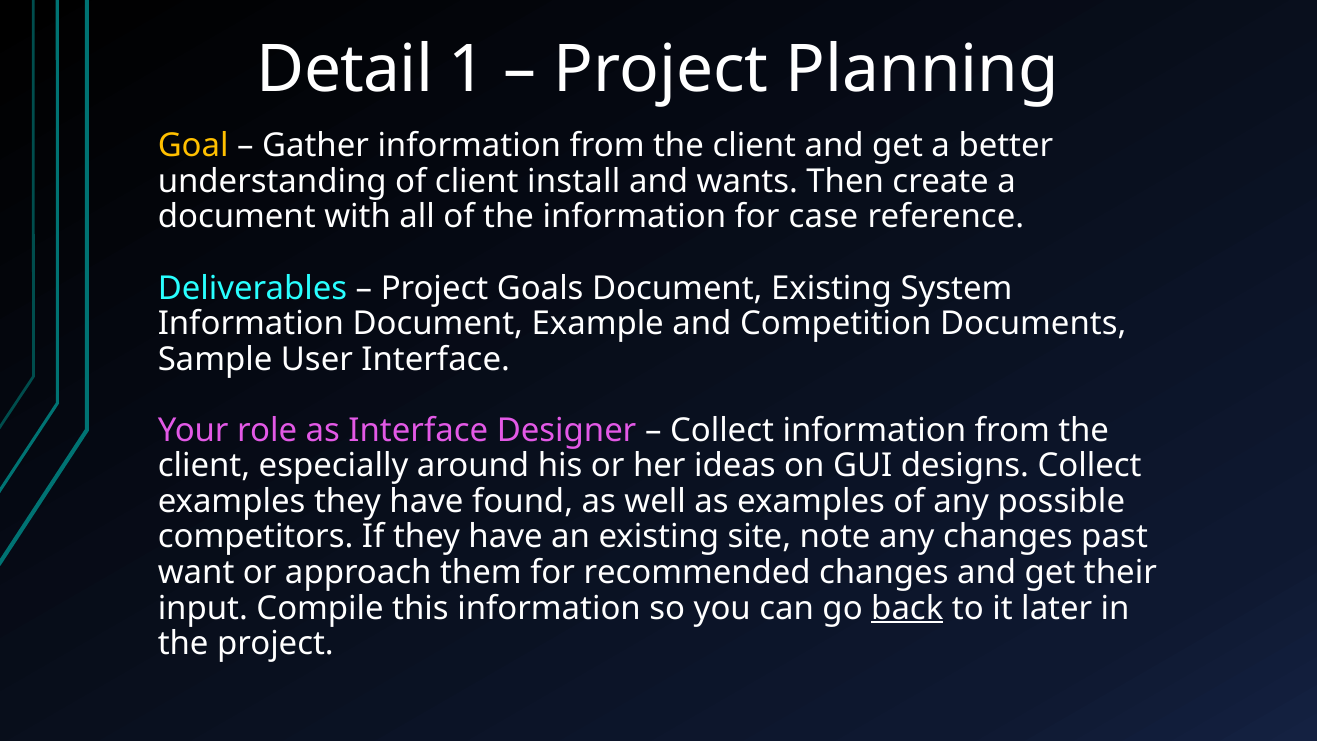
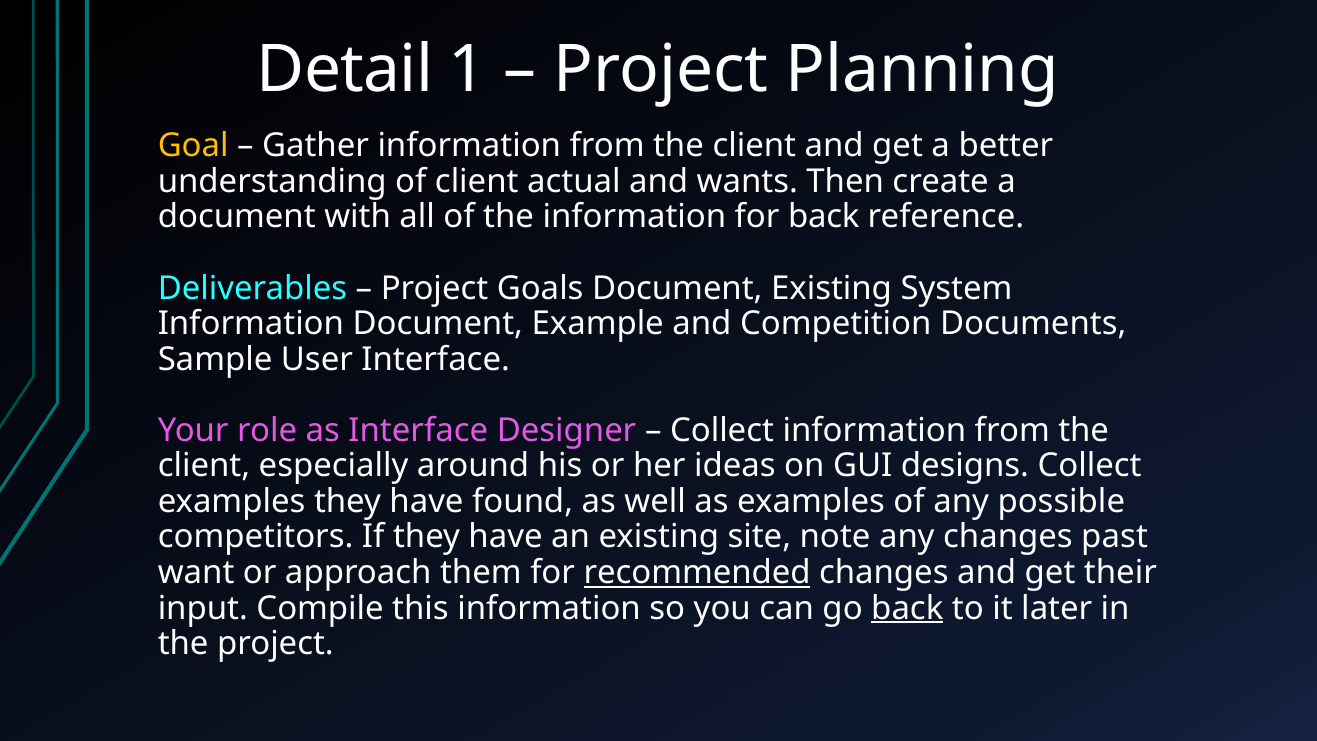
install: install -> actual (574, 182)
for case: case -> back (824, 217)
recommended underline: none -> present (697, 573)
